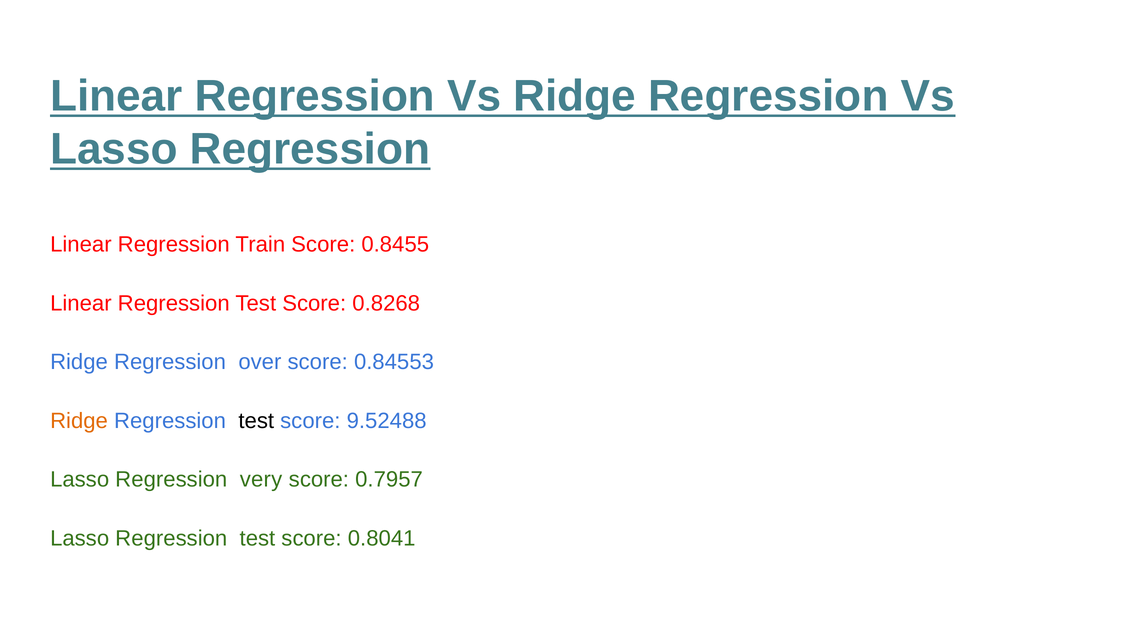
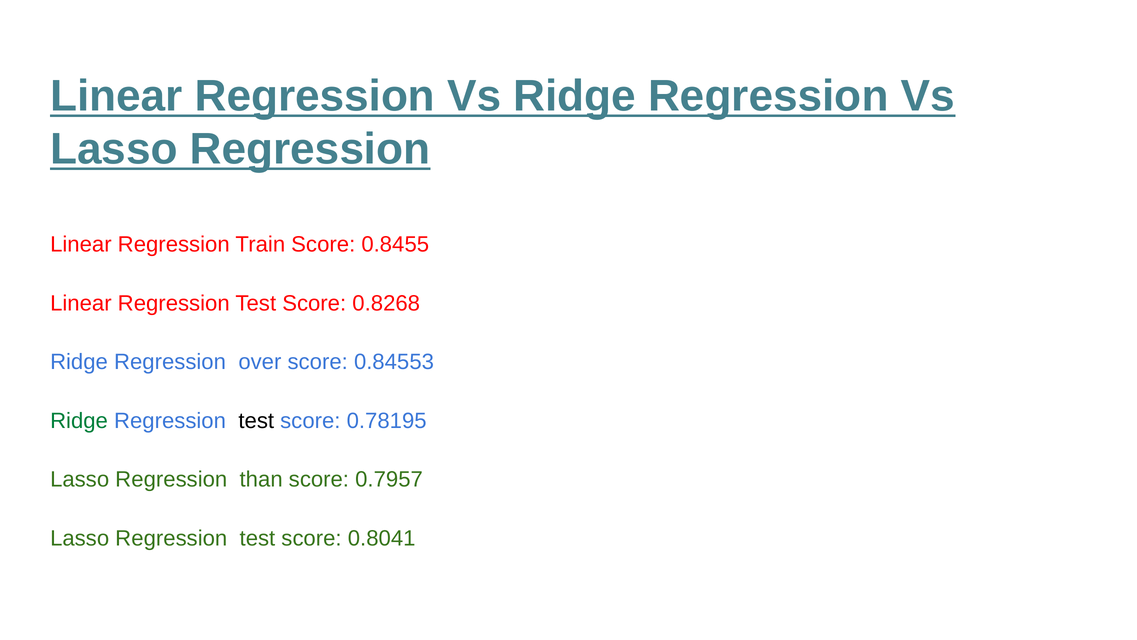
Ridge colour: orange -> green (79, 421)
9.52488: 9.52488 -> 0.78195 (387, 421)
very: very -> than (261, 479)
